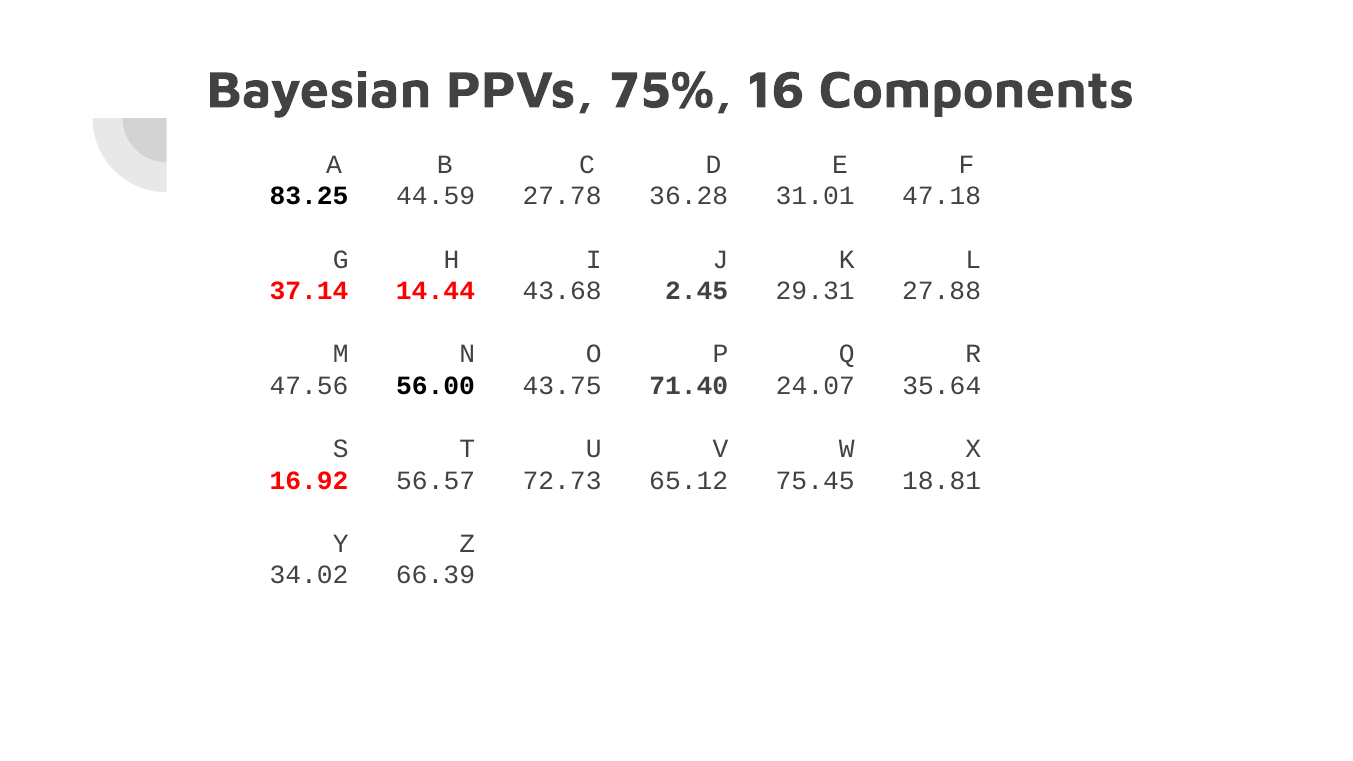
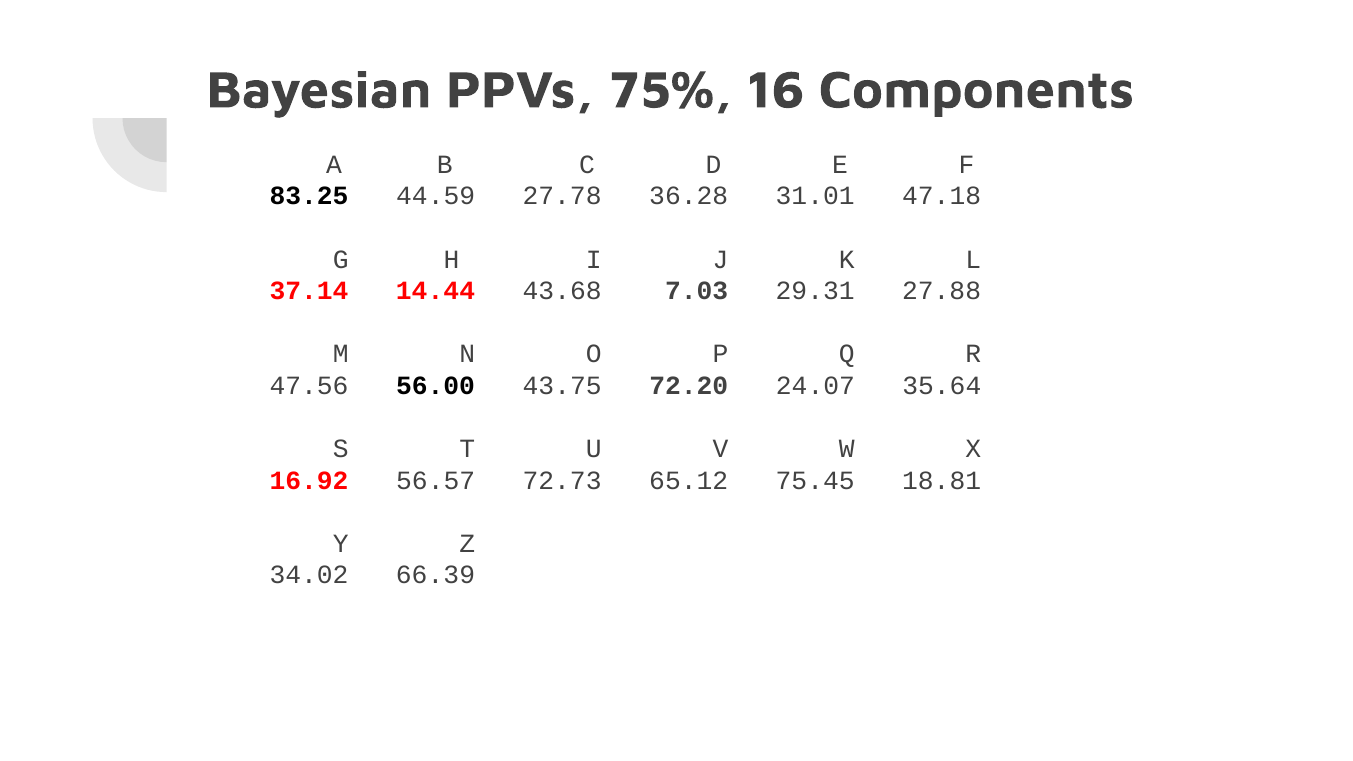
2.45: 2.45 -> 7.03 (697, 291)
71.40: 71.40 -> 72.20 (689, 386)
